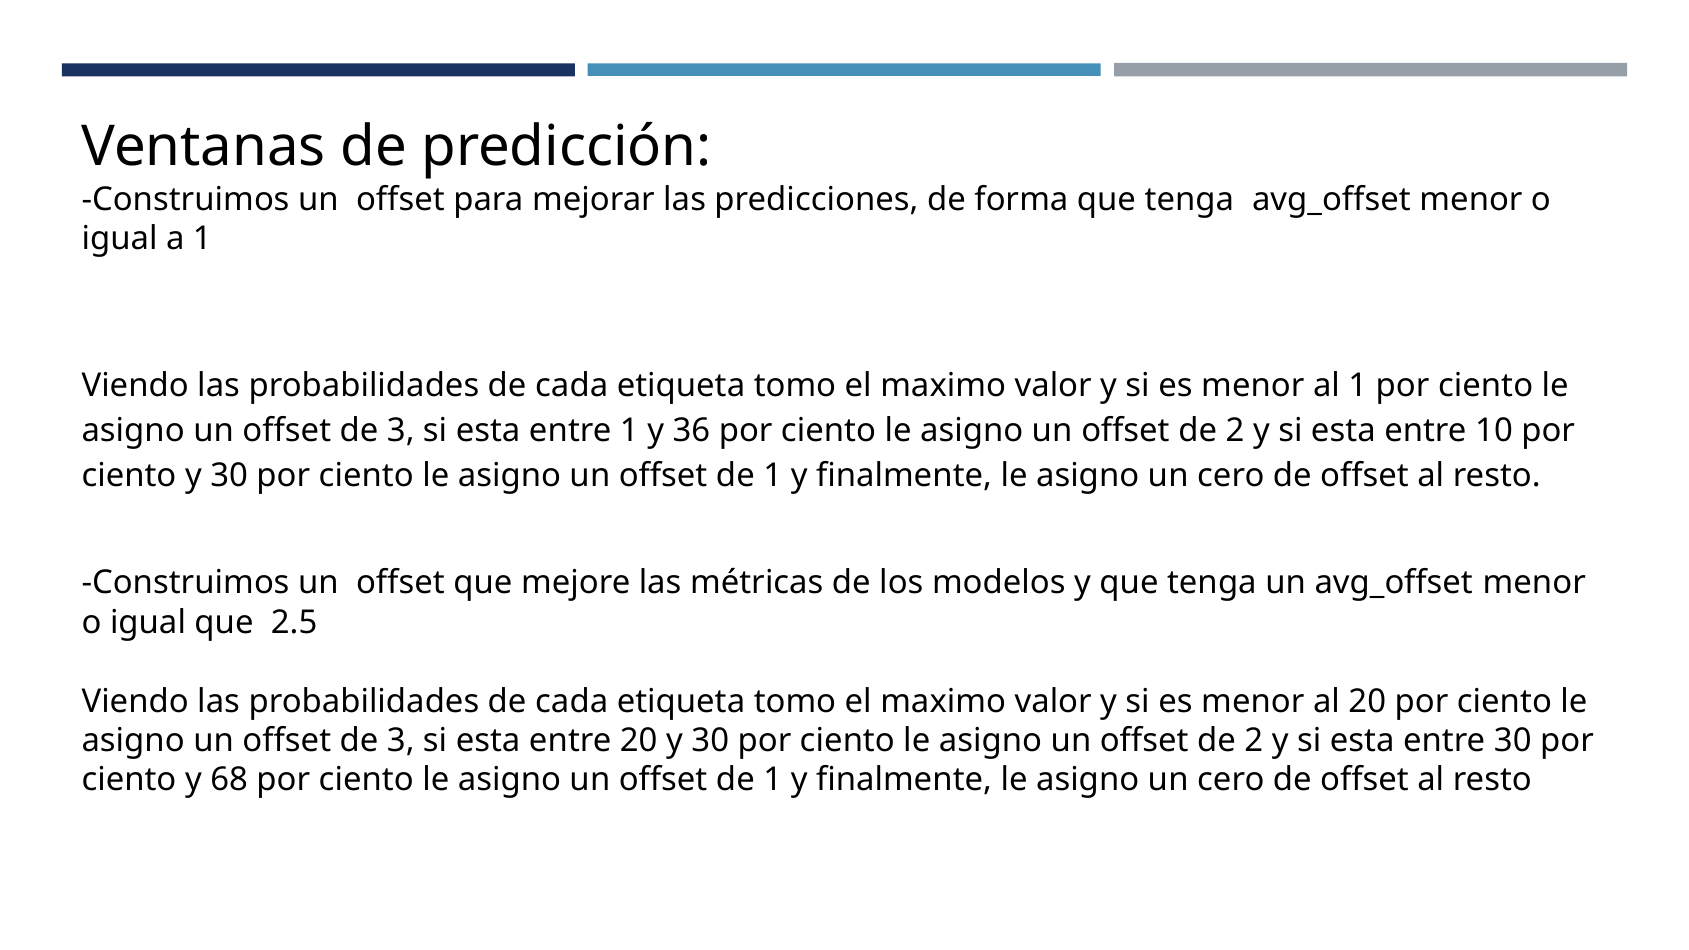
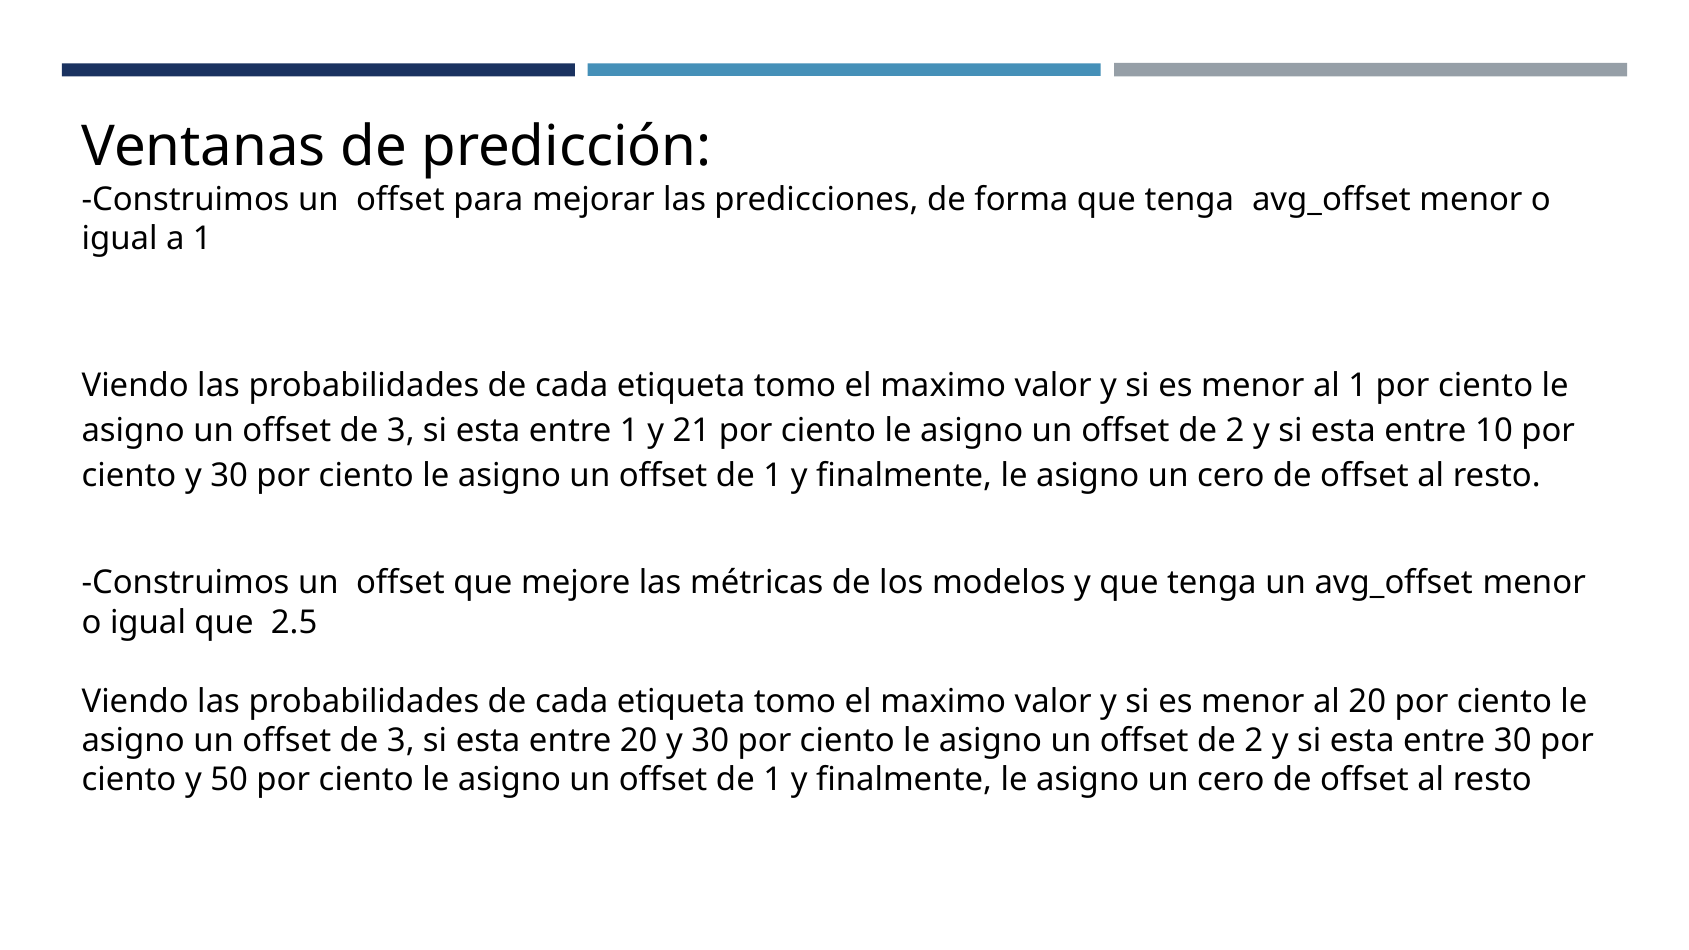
36: 36 -> 21 (691, 431)
68: 68 -> 50 (229, 780)
